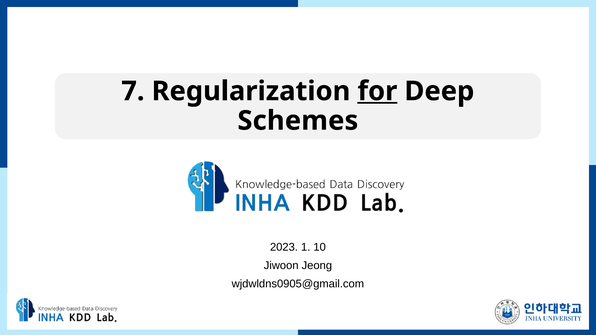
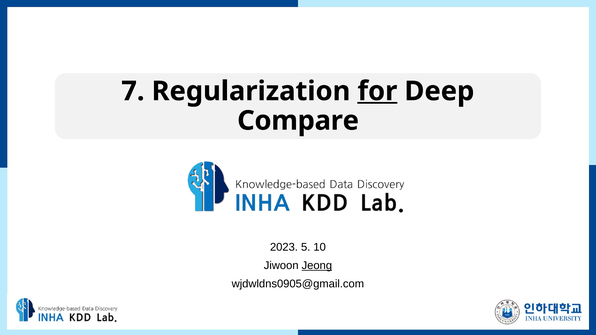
Schemes: Schemes -> Compare (298, 121)
1: 1 -> 5 (306, 247)
Jeong underline: none -> present (317, 266)
